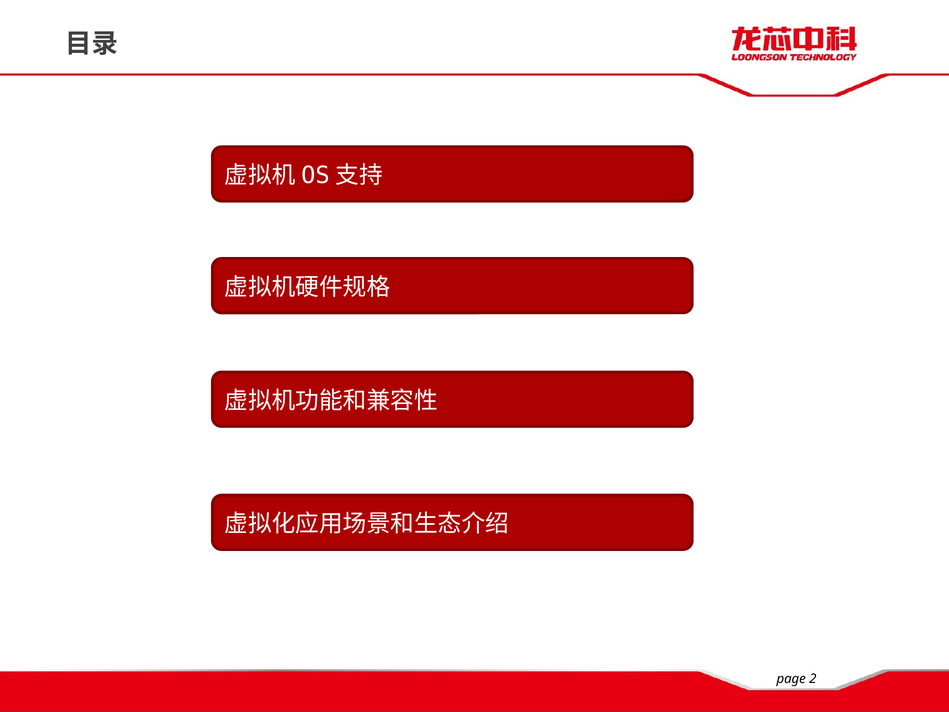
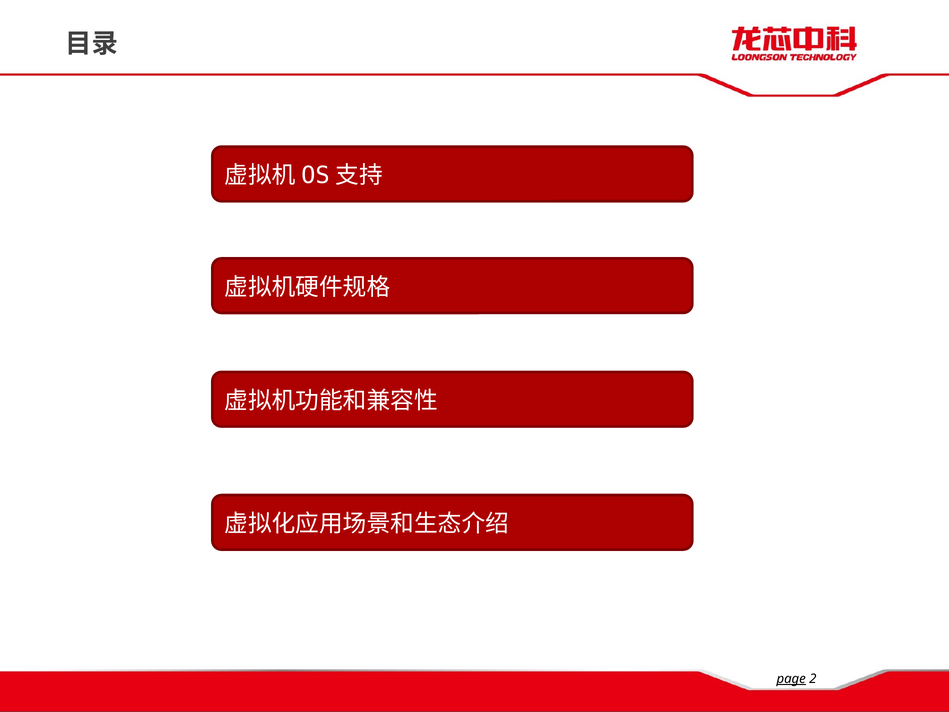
page underline: none -> present (791, 679)
